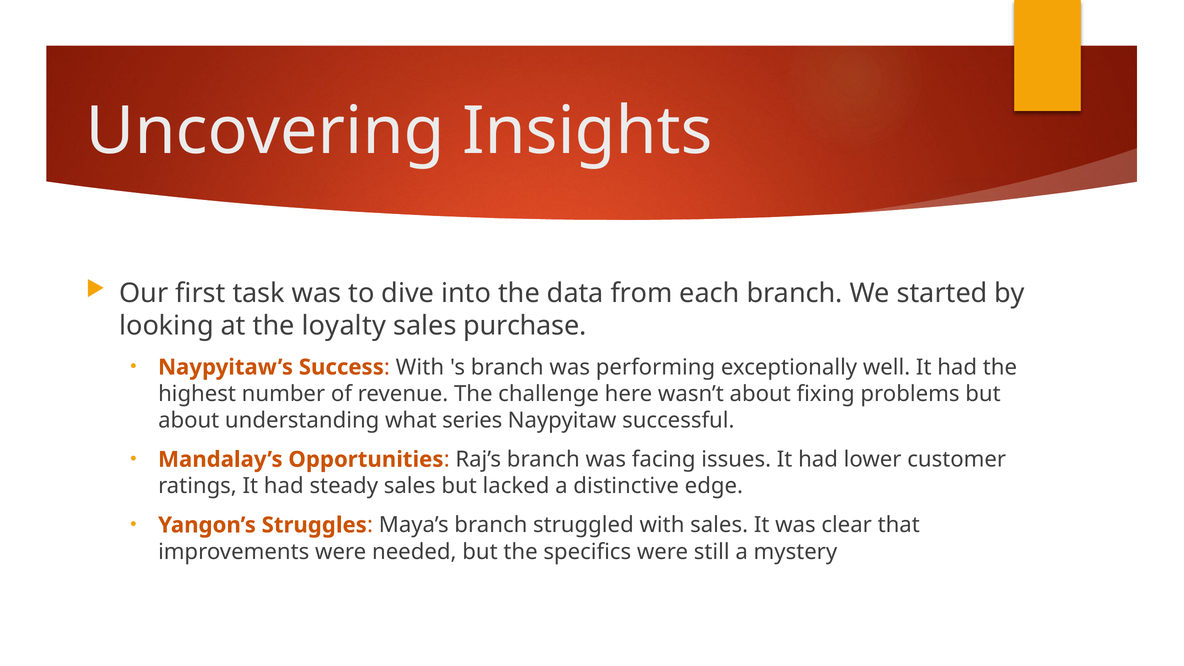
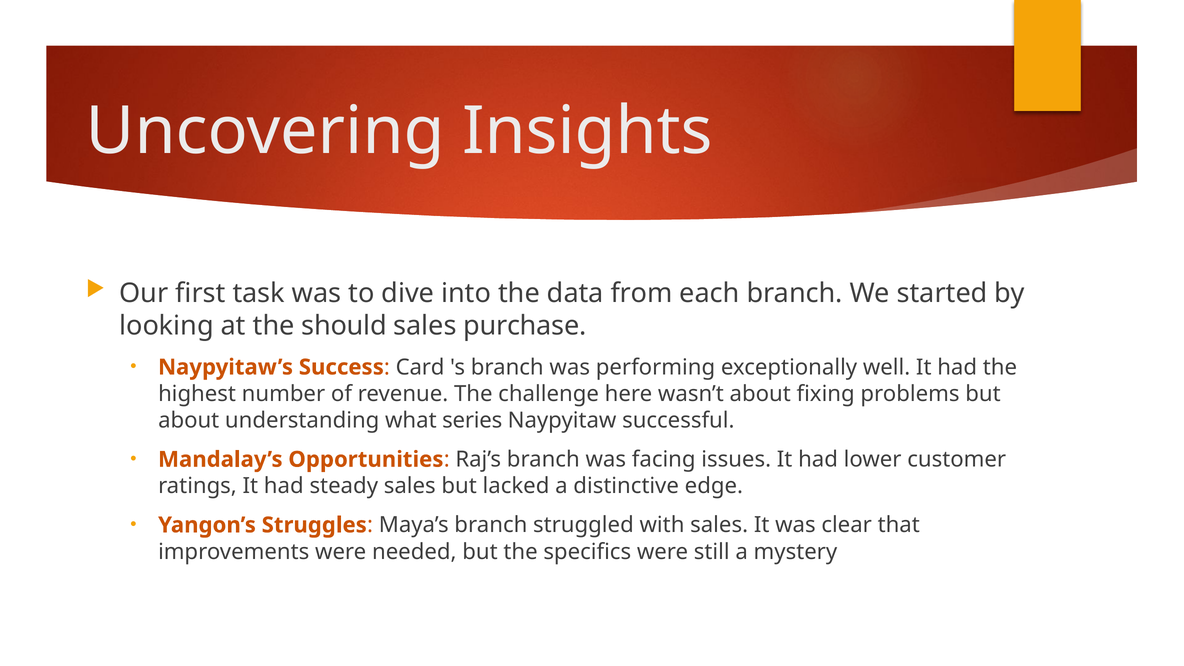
loyalty: loyalty -> should (344, 326)
With: With -> Card (420, 367)
